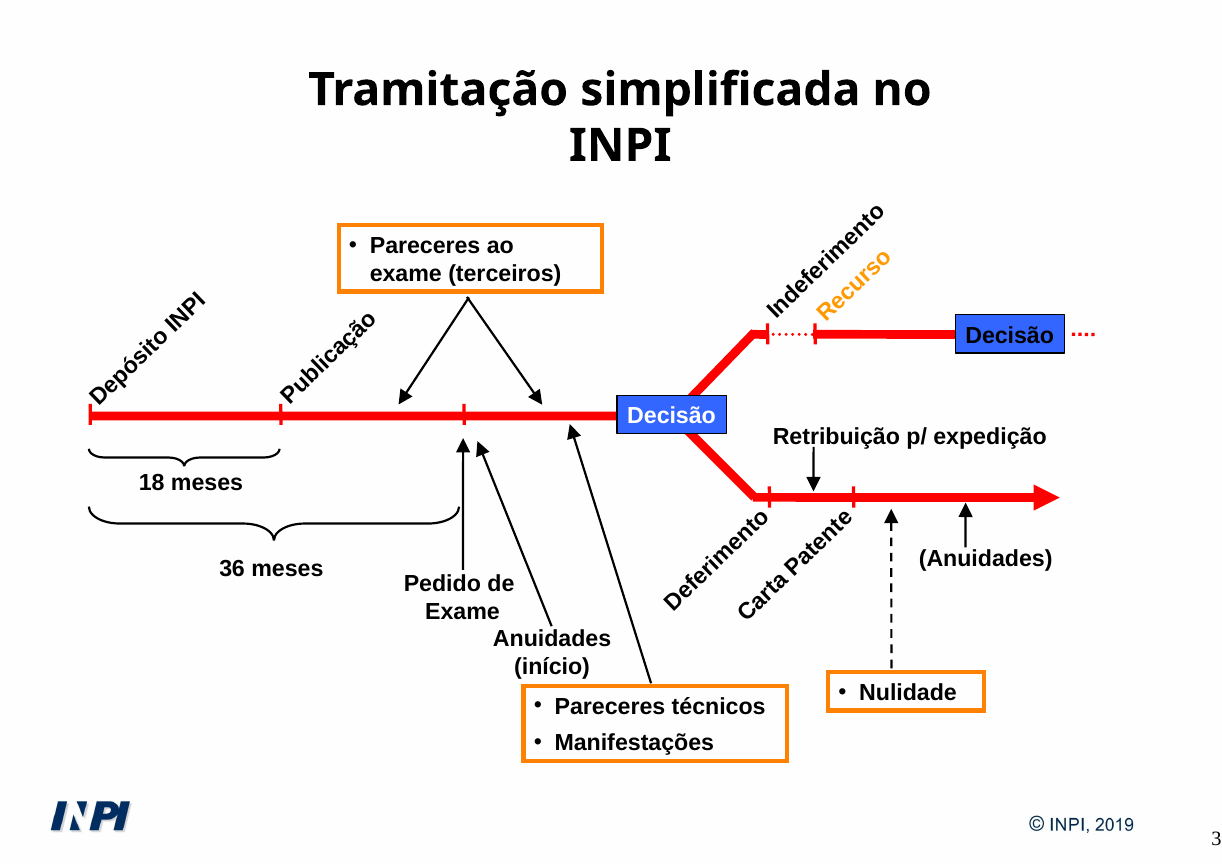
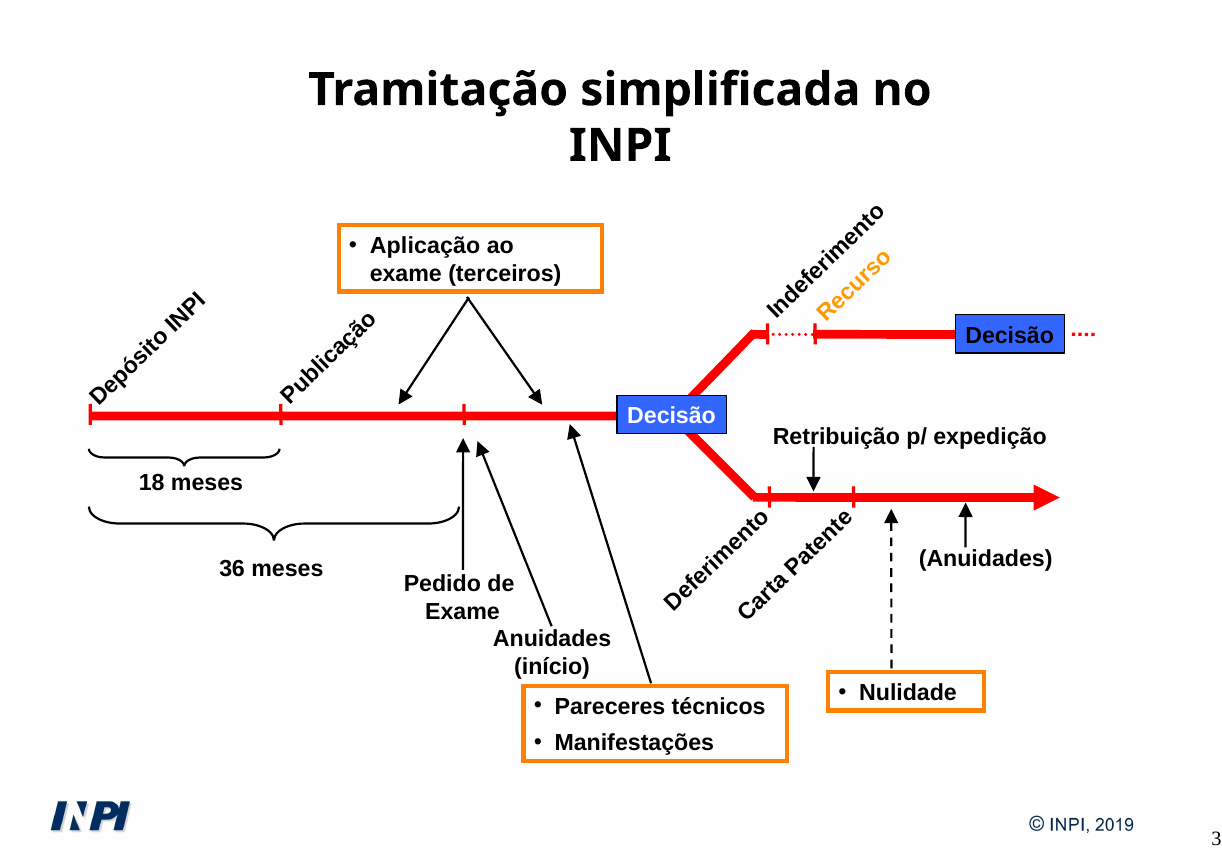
Pareceres: Pareceres -> Aplicação (425, 246)
